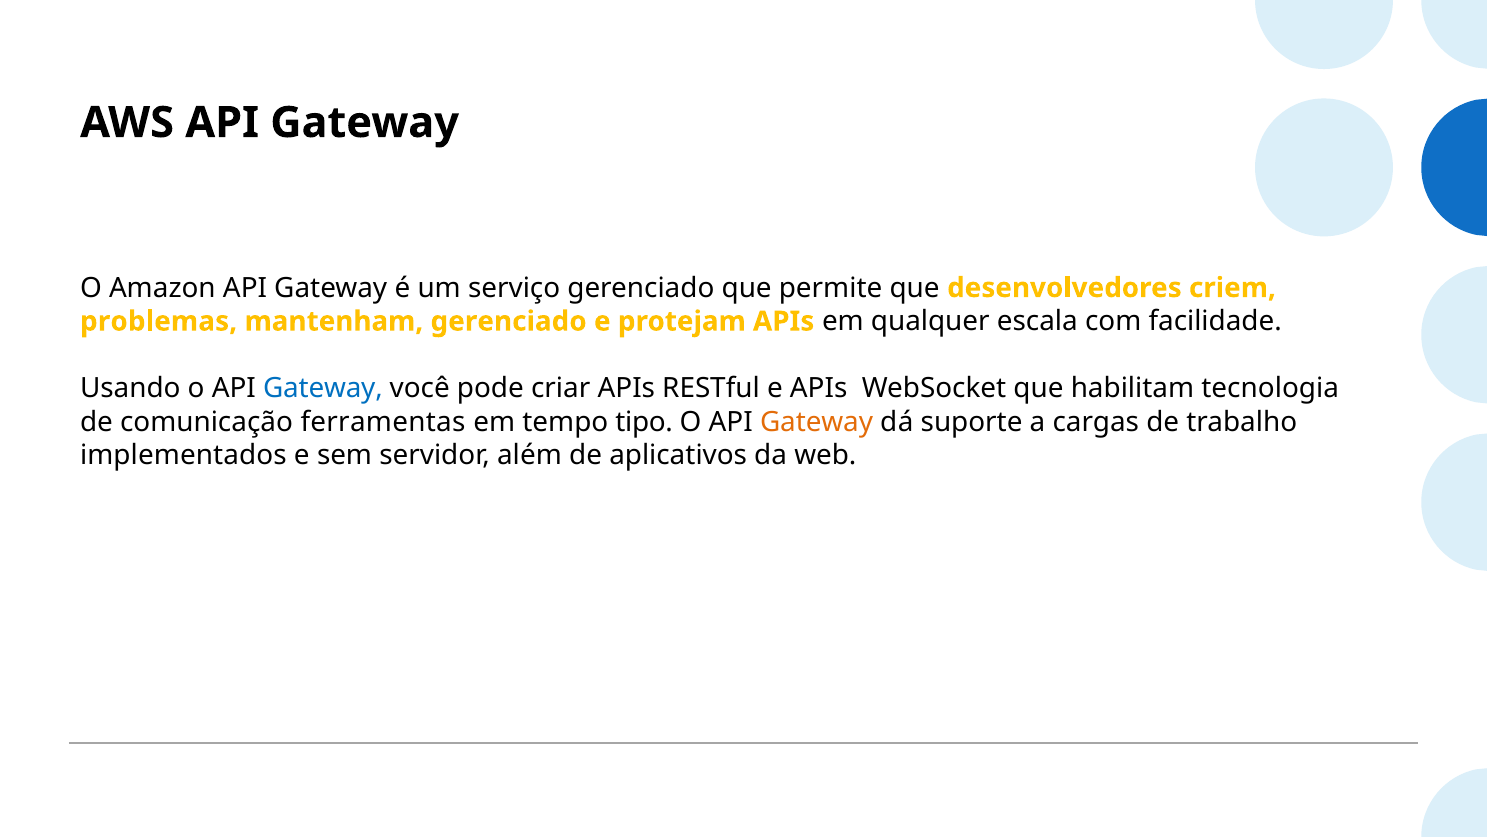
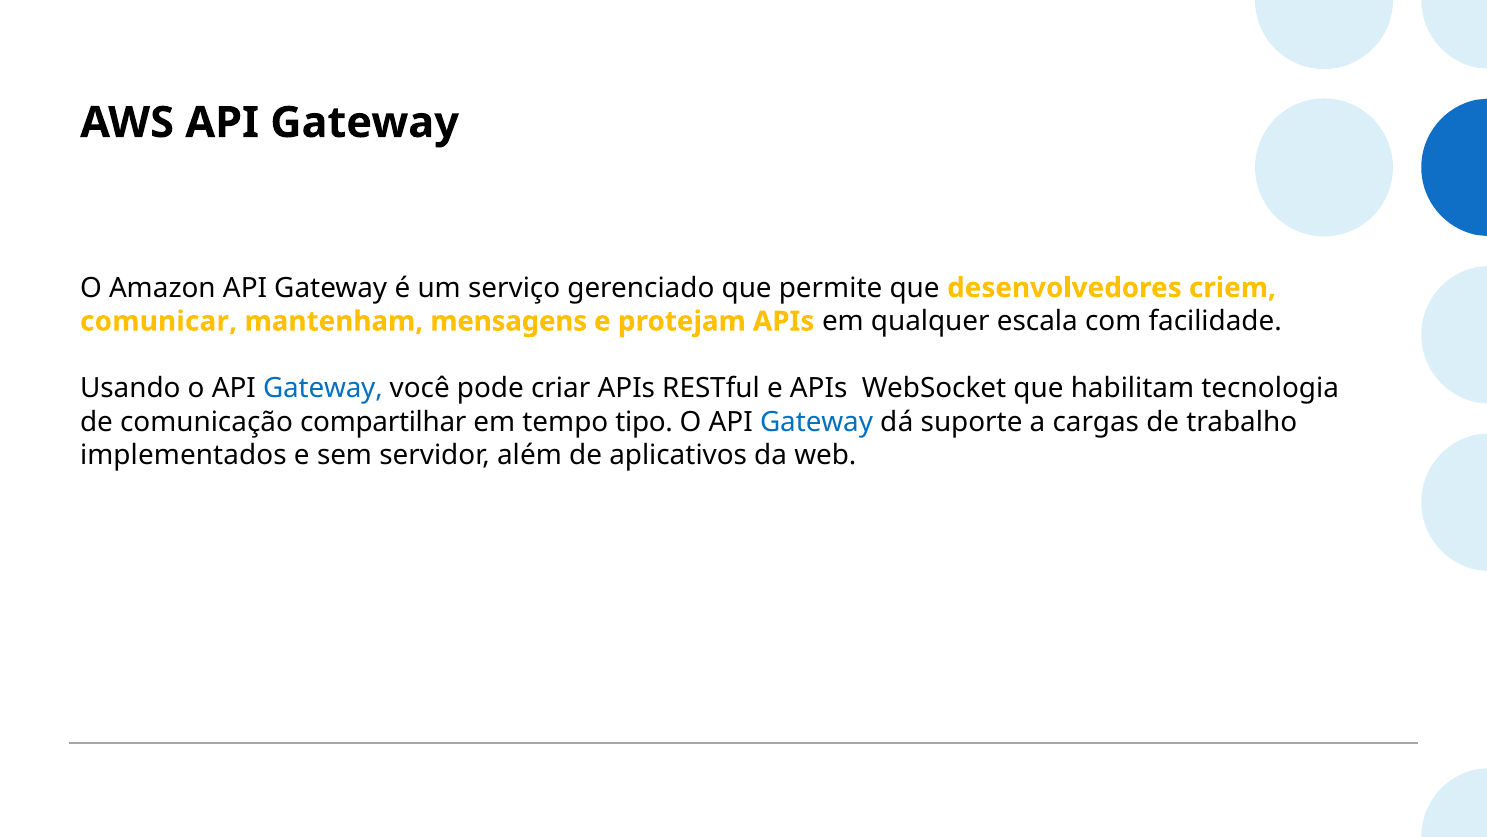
problemas: problemas -> comunicar (159, 321)
mantenham gerenciado: gerenciado -> mensagens (509, 321)
ferramentas: ferramentas -> compartilhar (383, 422)
Gateway colour: orange -> blue (817, 422)
